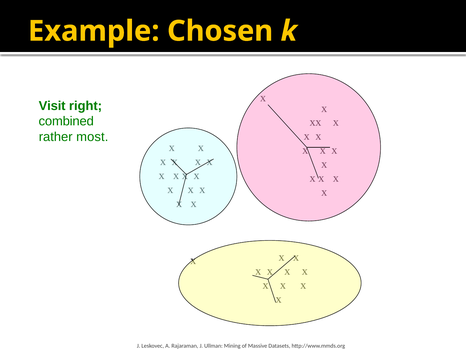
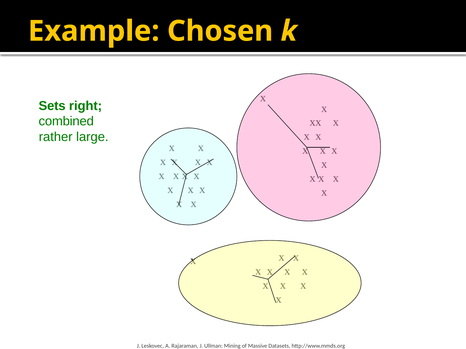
Visit: Visit -> Sets (52, 106)
most: most -> large (92, 137)
